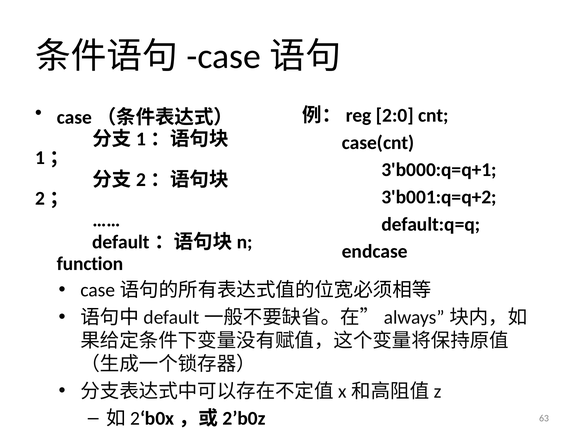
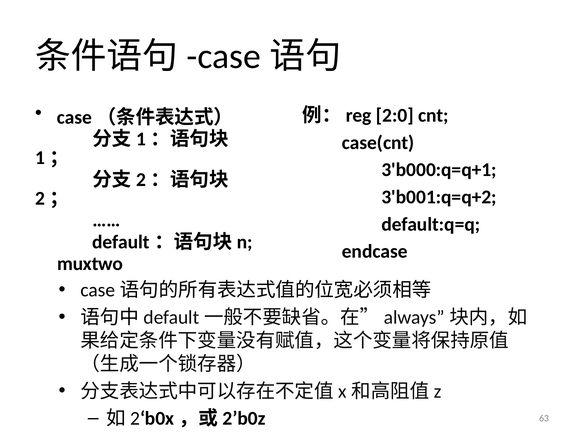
function: function -> muxtwo (90, 264)
